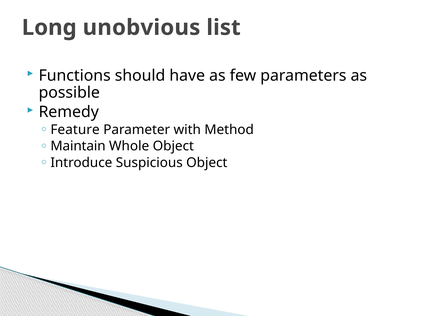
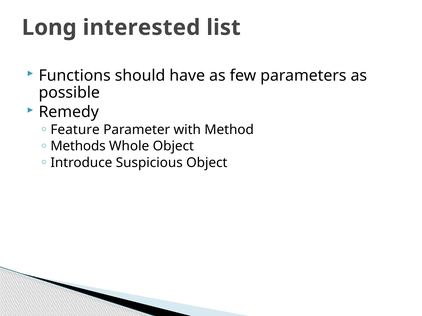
unobvious: unobvious -> interested (141, 28)
Maintain: Maintain -> Methods (78, 146)
